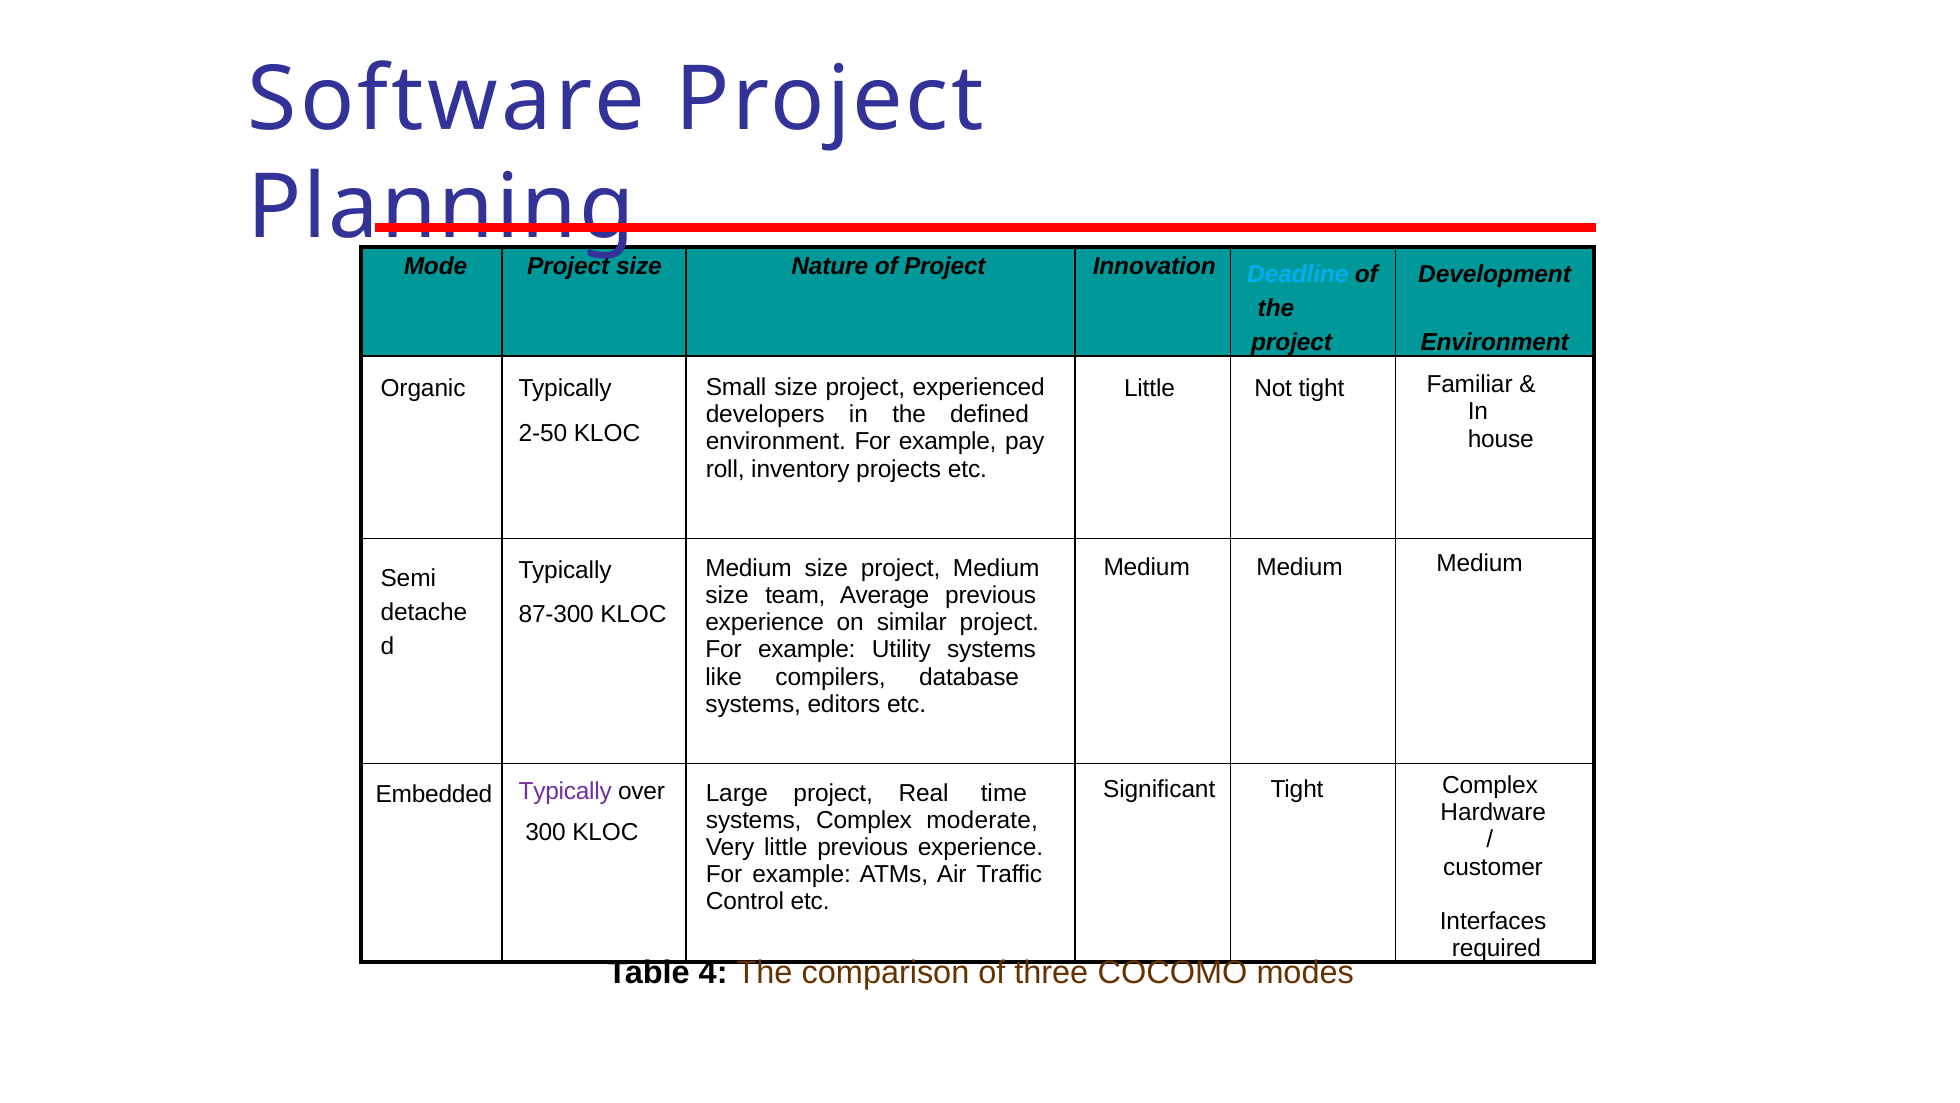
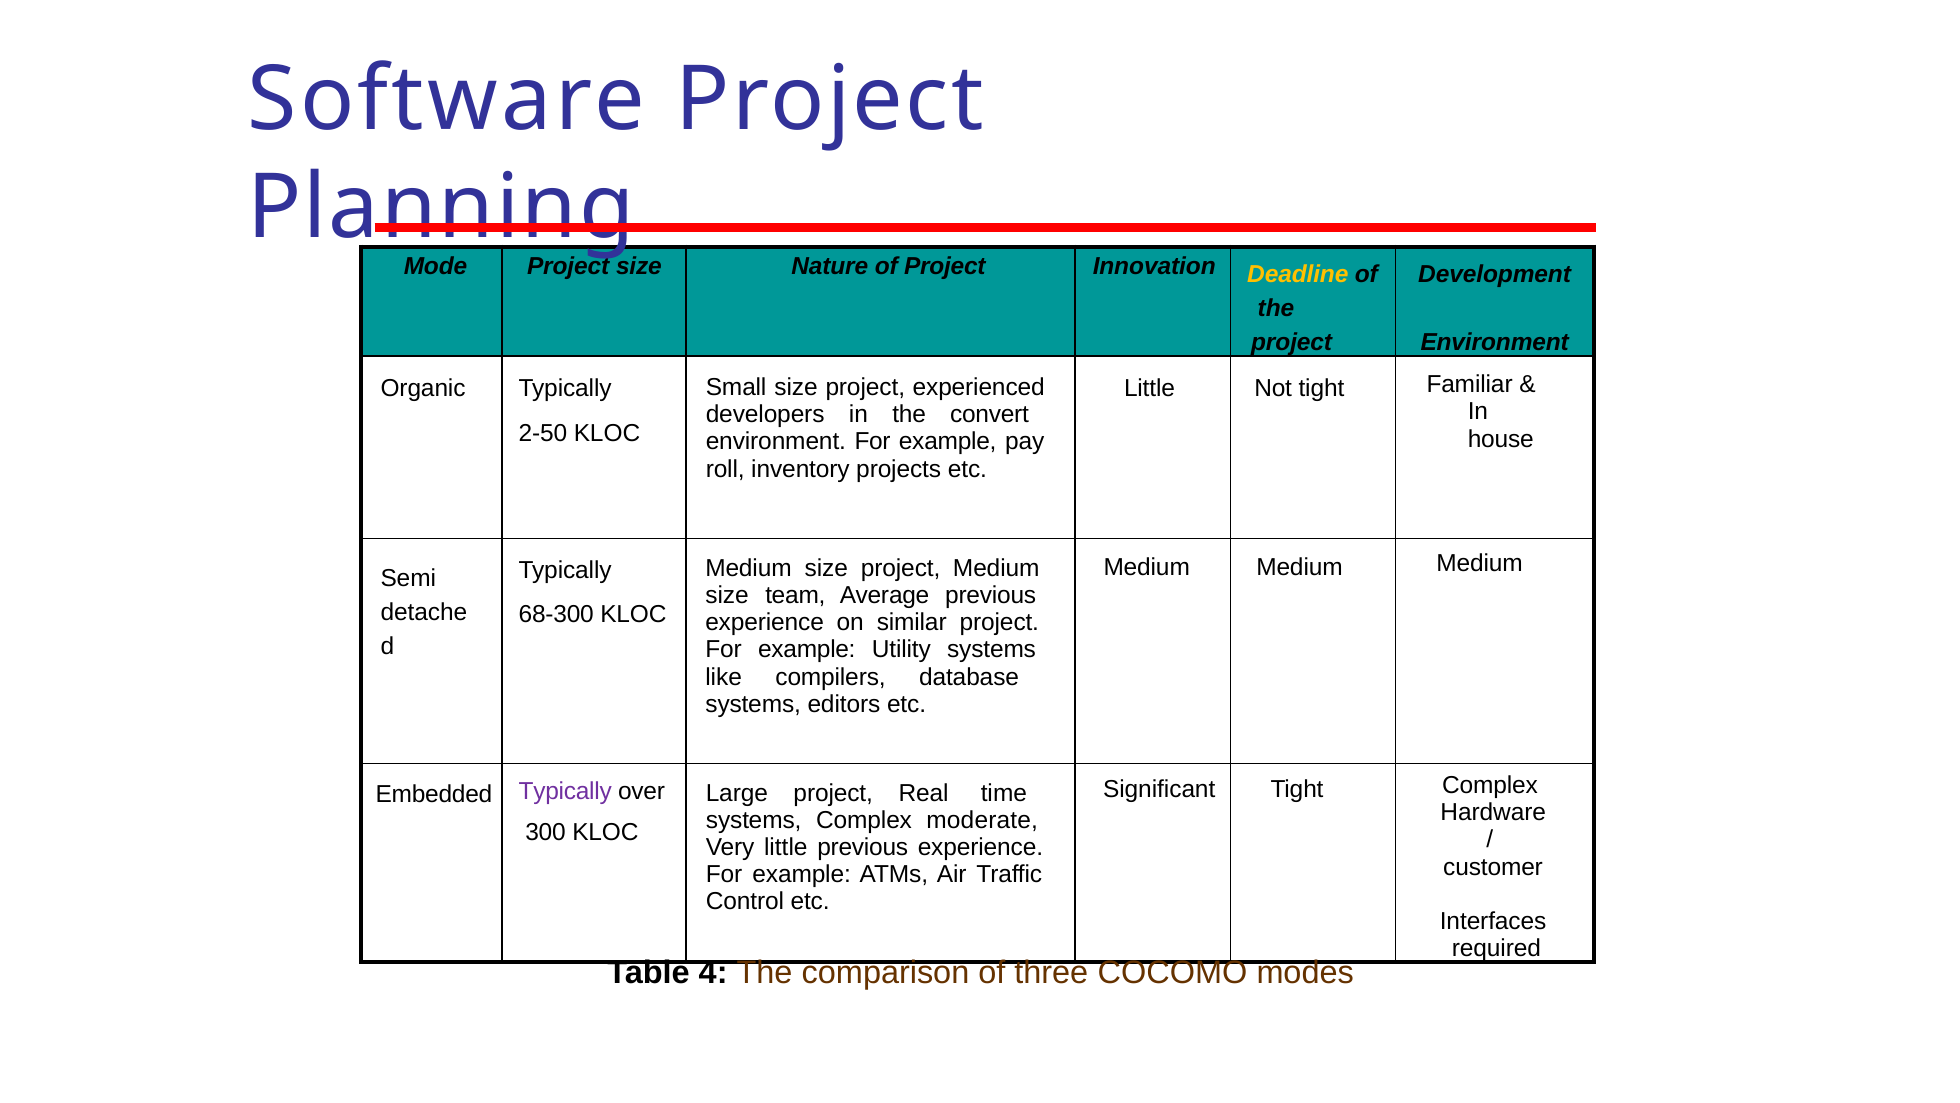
Deadline colour: light blue -> yellow (1298, 274)
defined: defined -> convert (989, 415)
87-300: 87-300 -> 68-300 (556, 614)
